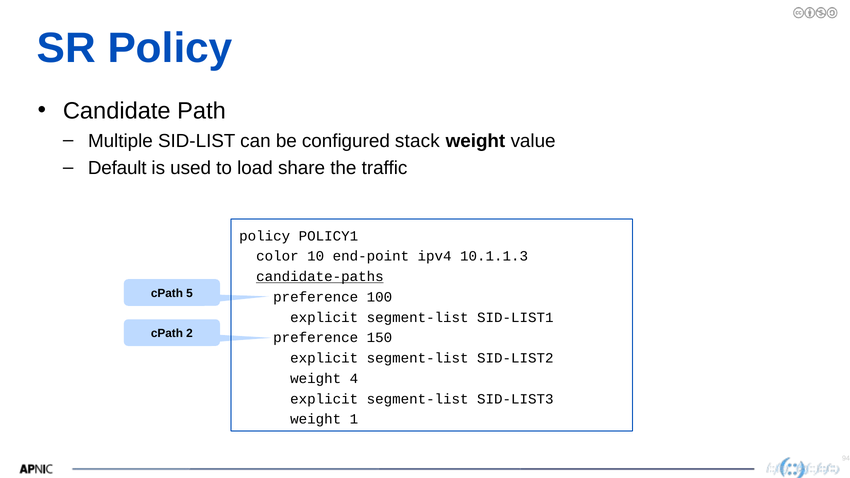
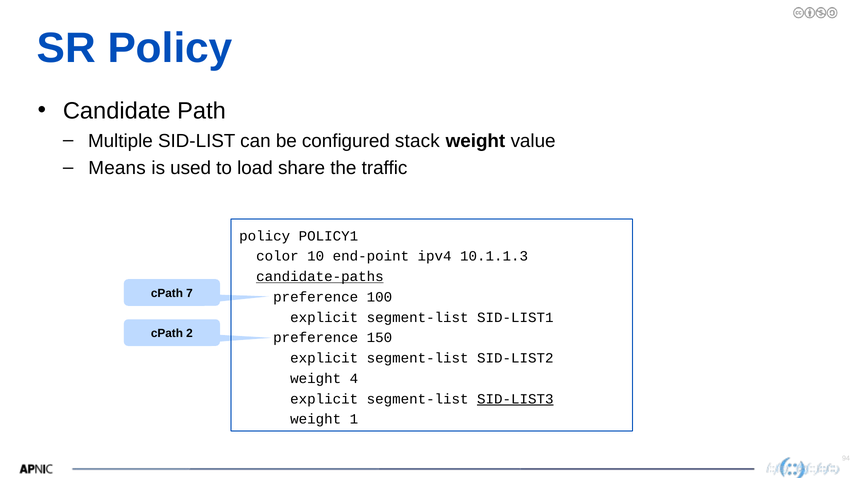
Default: Default -> Means (117, 168)
5: 5 -> 7 (190, 293)
SID-LIST3 underline: none -> present (515, 399)
